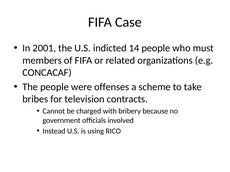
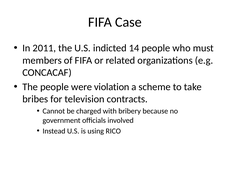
2001: 2001 -> 2011 (44, 48)
offenses: offenses -> violation (112, 87)
